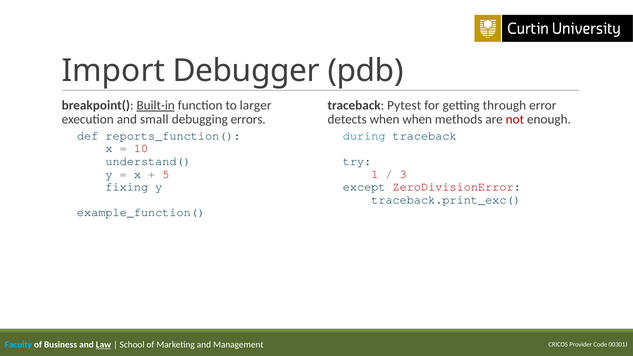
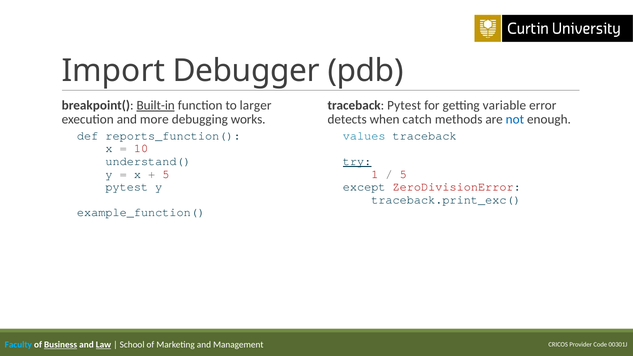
through: through -> variable (504, 105)
small: small -> more (154, 119)
errors: errors -> works (248, 119)
when when: when -> catch (417, 119)
not colour: red -> blue (515, 119)
during: during -> values (364, 136)
try underline: none -> present (357, 161)
3: 3 -> 5 (403, 174)
fixing: fixing -> pytest (127, 187)
Business underline: none -> present (61, 345)
